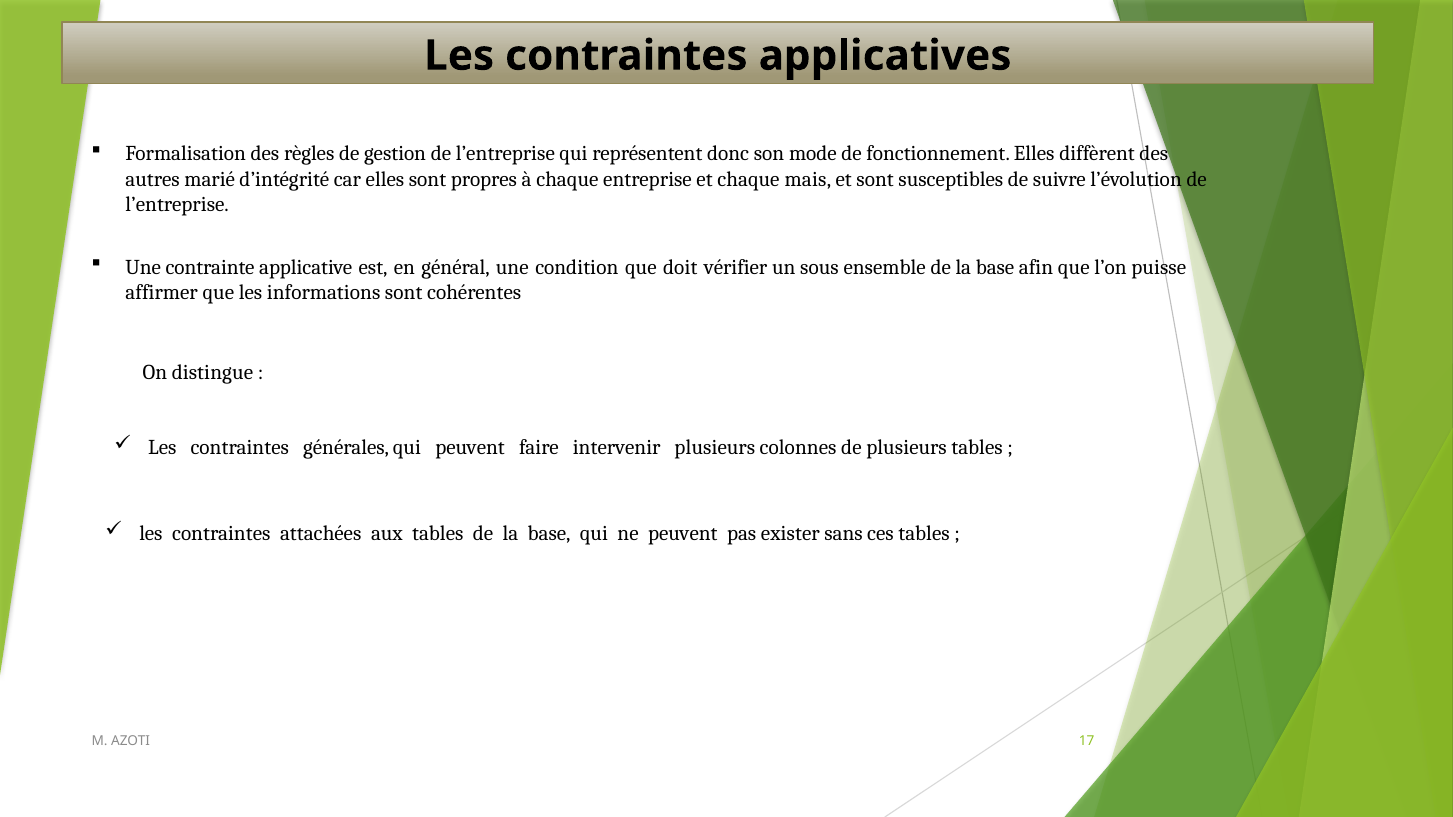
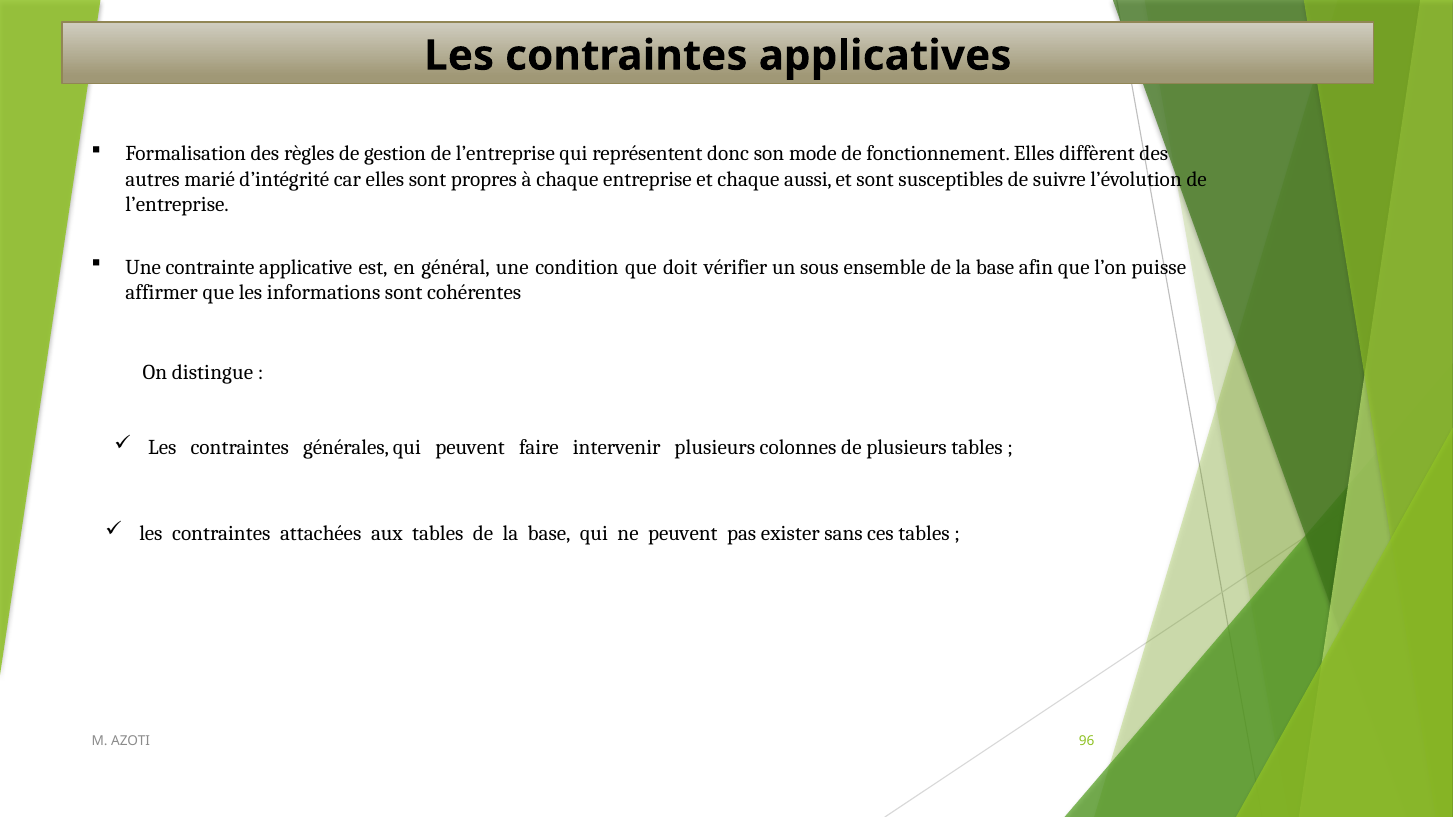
mais: mais -> aussi (808, 179)
17: 17 -> 96 (1087, 742)
